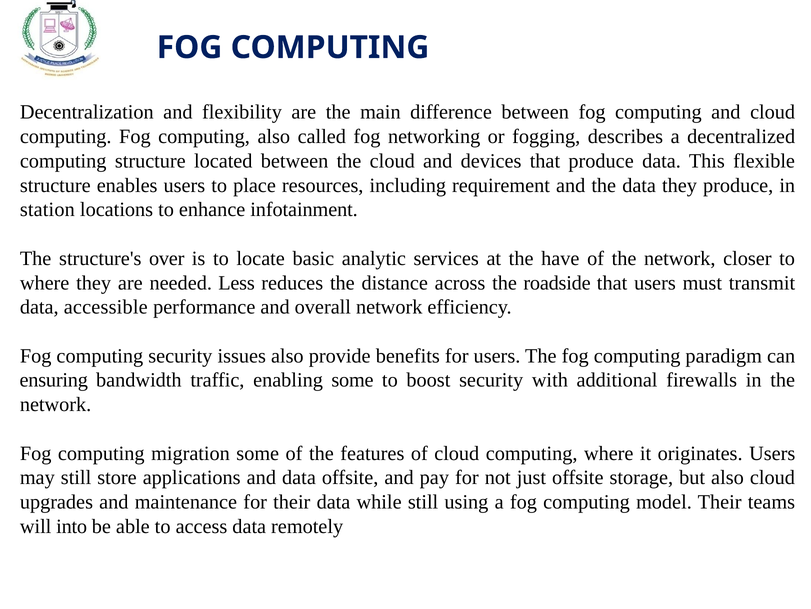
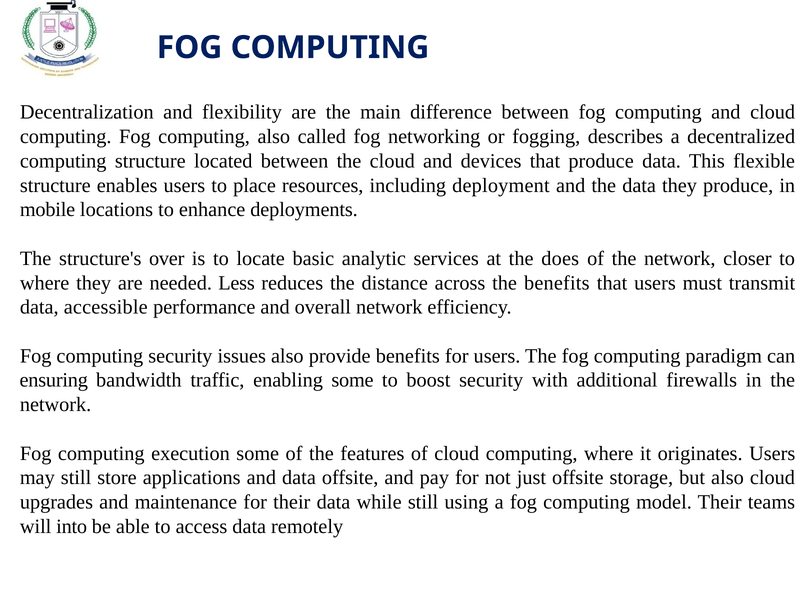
requirement: requirement -> deployment (501, 185)
station: station -> mobile (48, 209)
infotainment: infotainment -> deployments (304, 209)
have: have -> does (560, 258)
the roadside: roadside -> benefits (557, 282)
migration: migration -> execution (190, 453)
